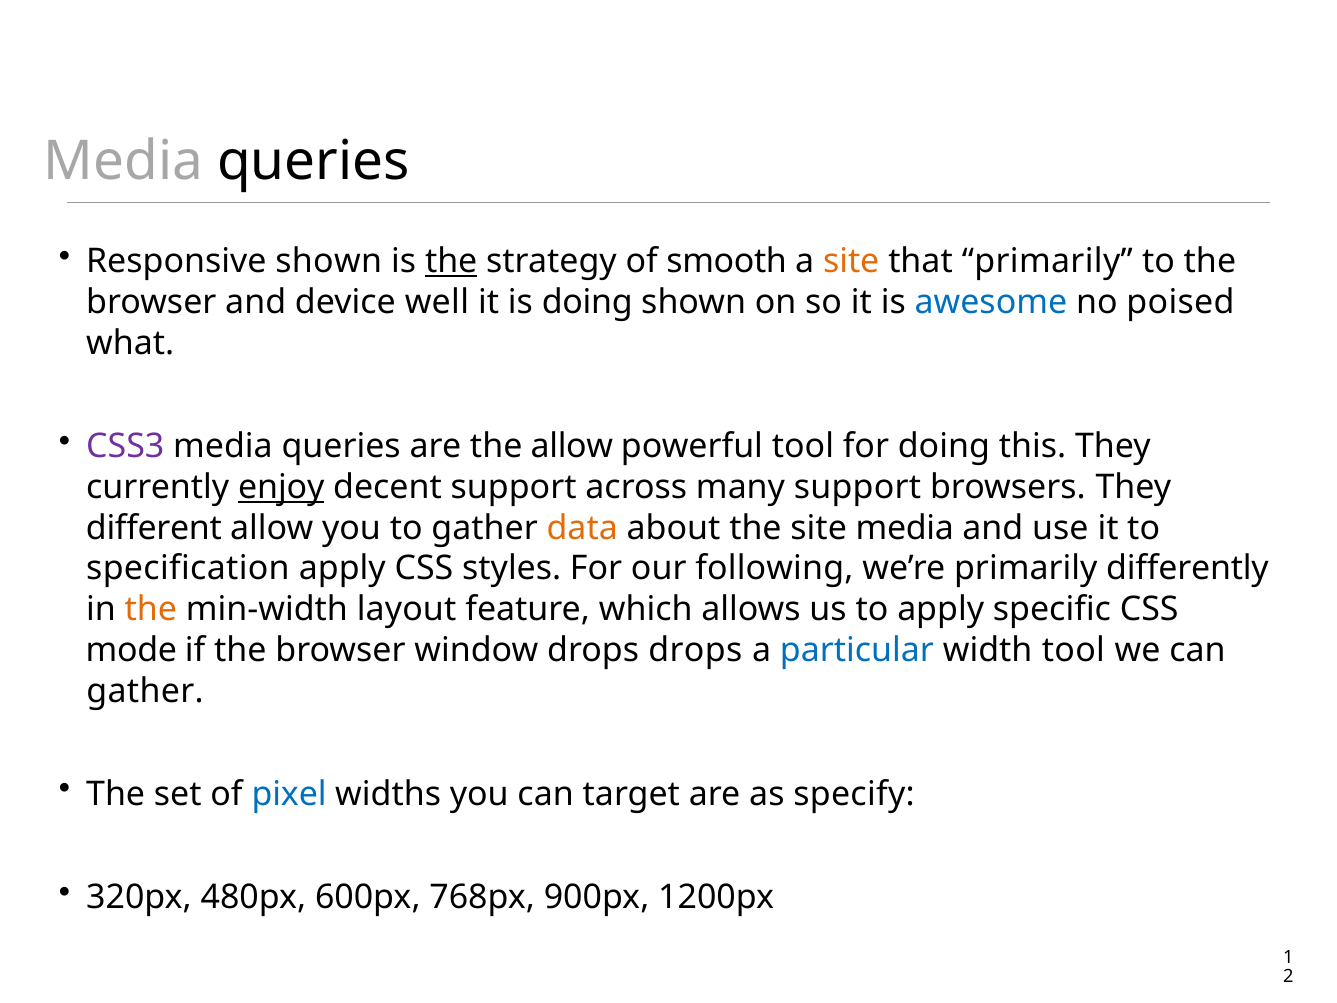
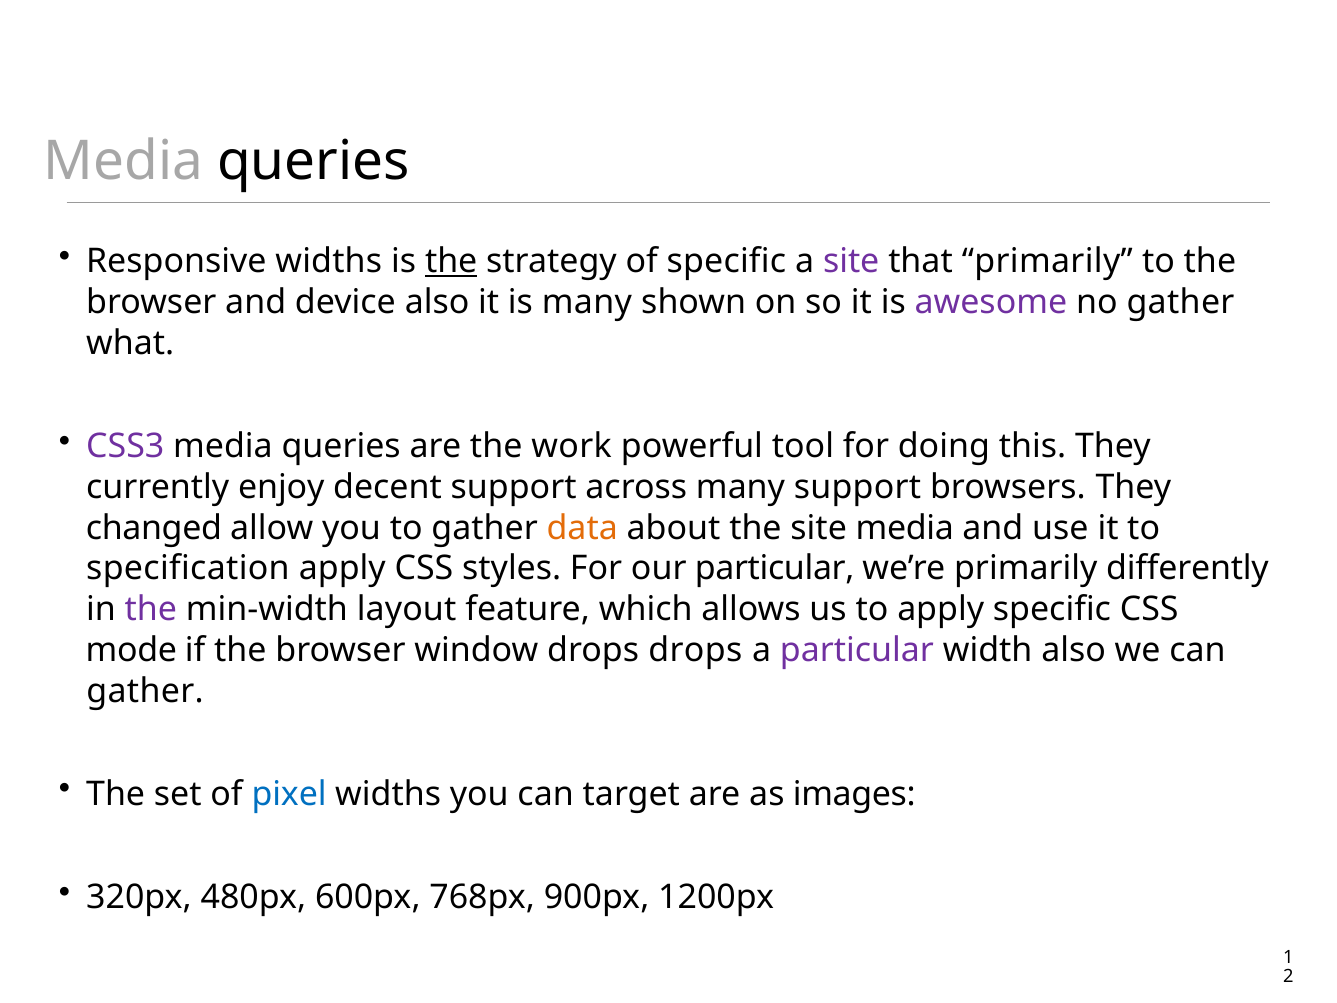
Responsive shown: shown -> widths (329, 262)
of smooth: smooth -> specific (726, 262)
site colour: orange -> purple (851, 262)
device well: well -> also (437, 302)
is doing: doing -> many (587, 302)
awesome colour: blue -> purple (991, 302)
no poised: poised -> gather (1181, 302)
the allow: allow -> work (572, 446)
enjoy underline: present -> none (281, 487)
different: different -> changed (154, 528)
our following: following -> particular (775, 569)
the colour: orange -> purple (151, 609)
particular colour: blue -> purple (857, 650)
width tool: tool -> also (1074, 650)
specify: specify -> images (854, 794)
